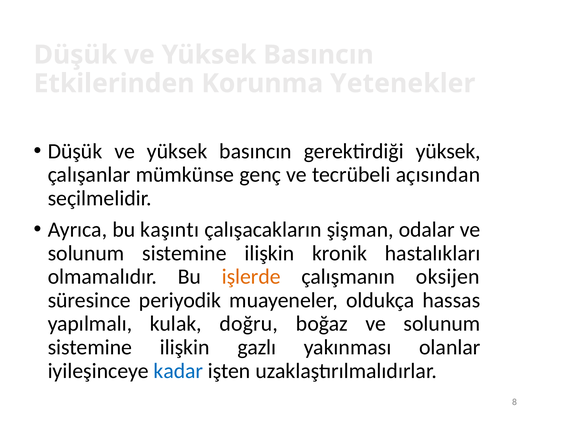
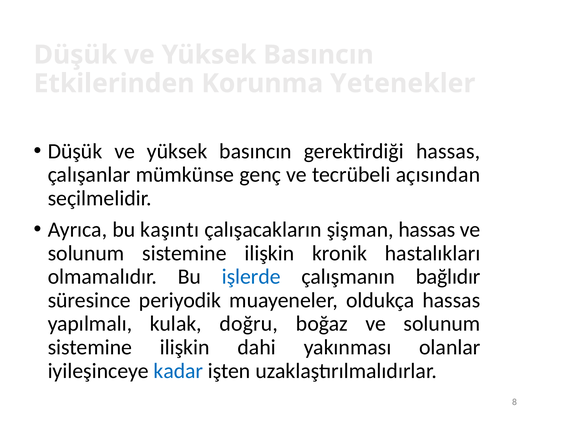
gerektirdiği yüksek: yüksek -> hassas (448, 151)
şişman odalar: odalar -> hassas (427, 229)
işlerde colour: orange -> blue (251, 277)
oksijen: oksijen -> bağlıdır (448, 277)
gazlı: gazlı -> dahi (257, 347)
